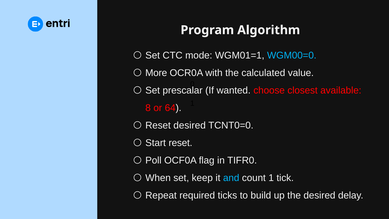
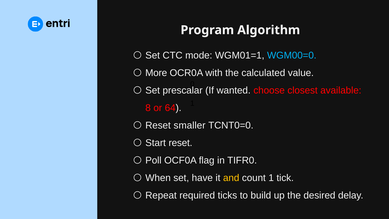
Reset desired: desired -> smaller (190, 125)
keep: keep -> have (202, 178)
and colour: light blue -> yellow (231, 178)
